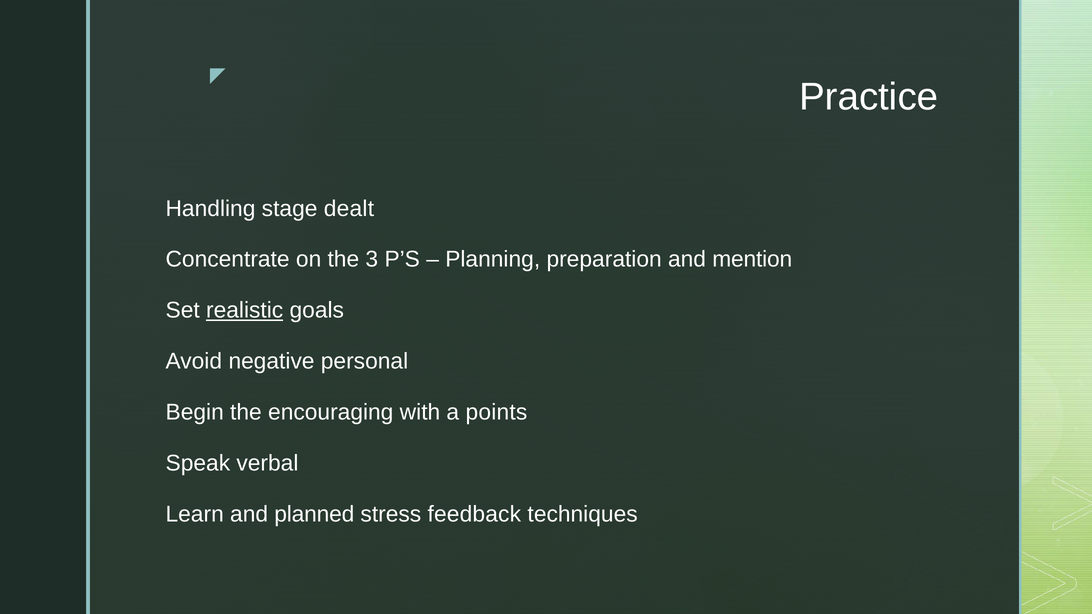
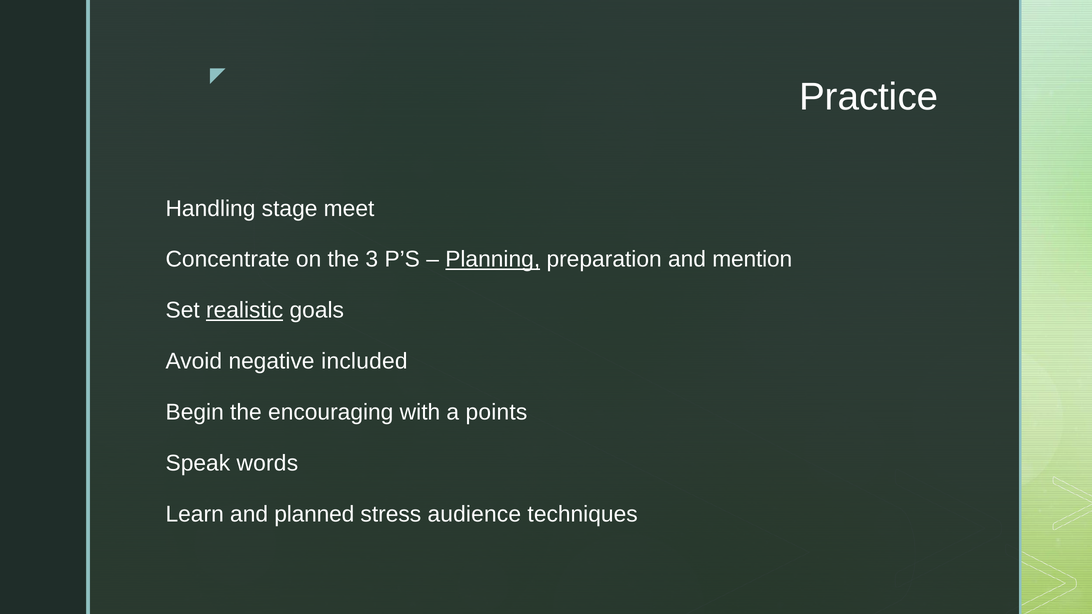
dealt: dealt -> meet (349, 209)
Planning underline: none -> present (493, 260)
personal: personal -> included (364, 362)
verbal: verbal -> words (267, 463)
feedback: feedback -> audience (474, 514)
